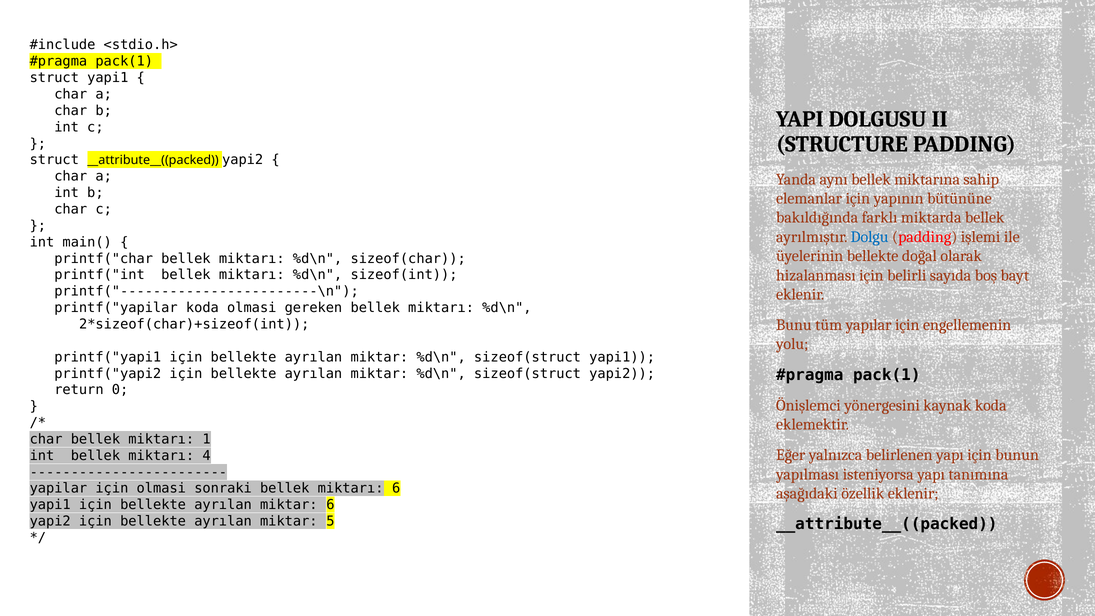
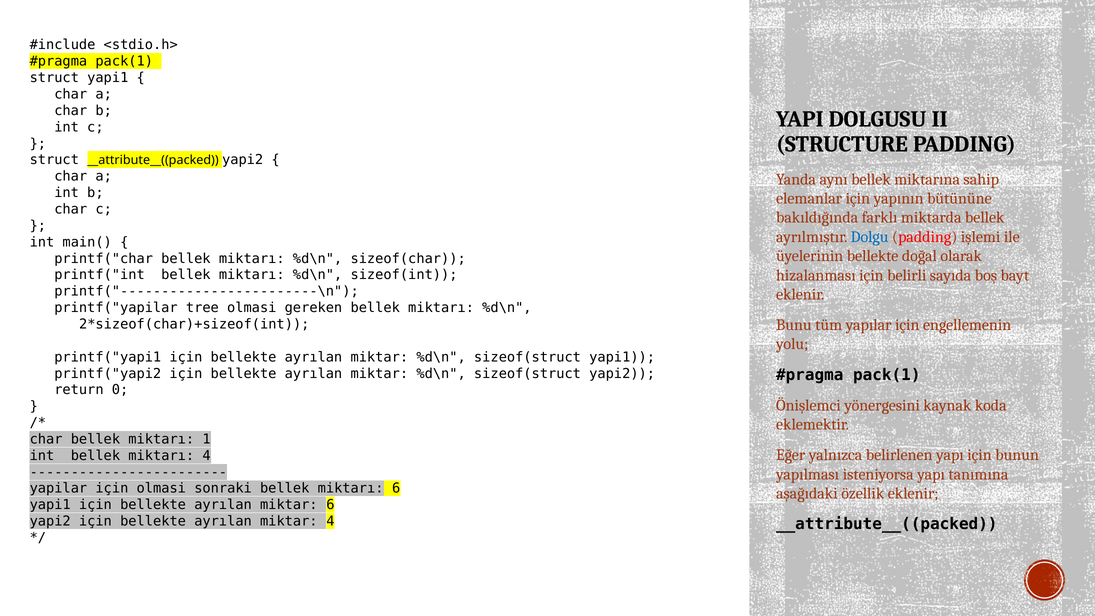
printf("yapilar koda: koda -> tree (202, 308)
miktar 5: 5 -> 4 (330, 521)
